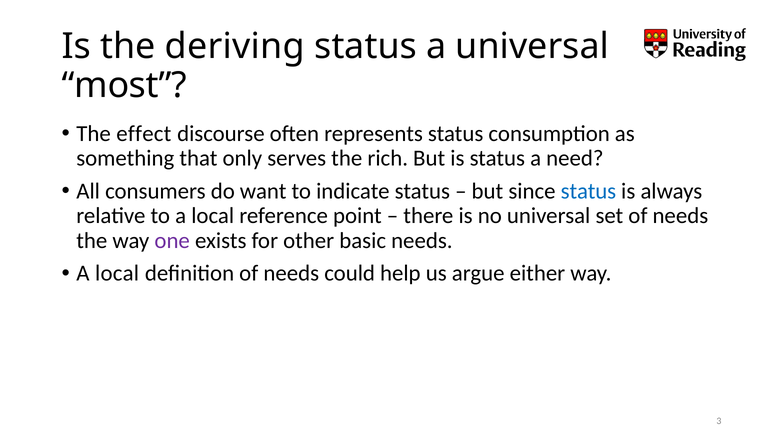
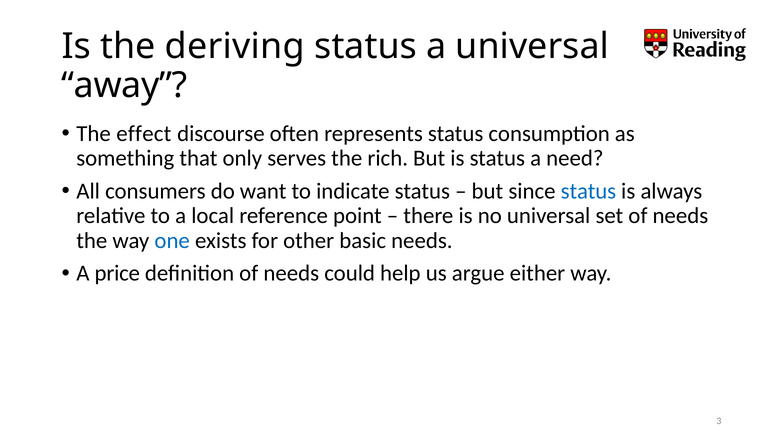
most: most -> away (124, 85)
one colour: purple -> blue (172, 240)
local: local -> price (117, 273)
